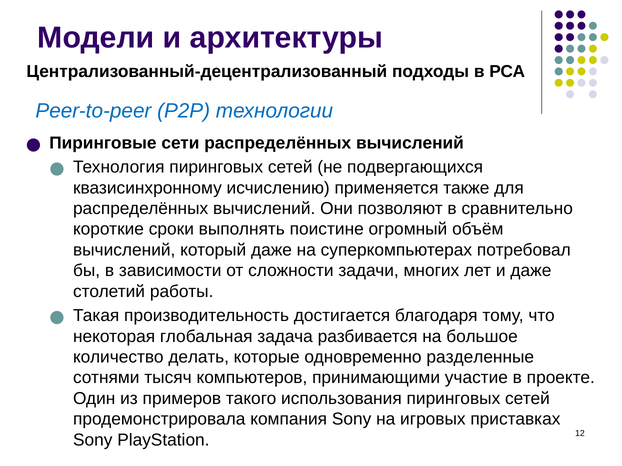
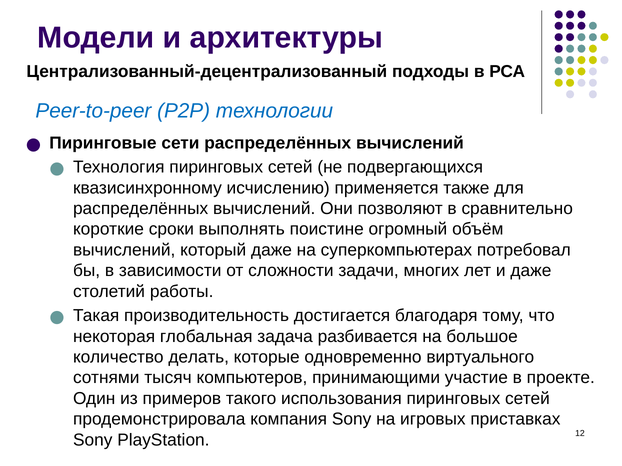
разделенные: разделенные -> виртуального (480, 357)
